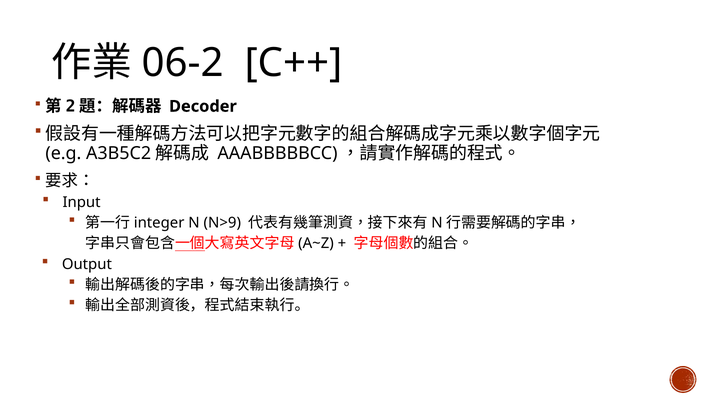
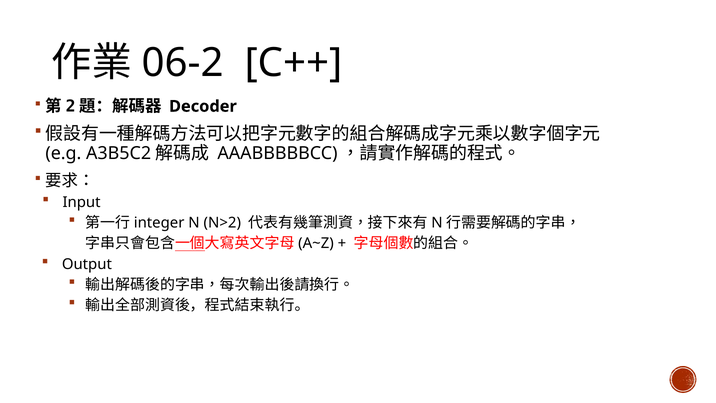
N>9: N>9 -> N>2 (222, 223)
